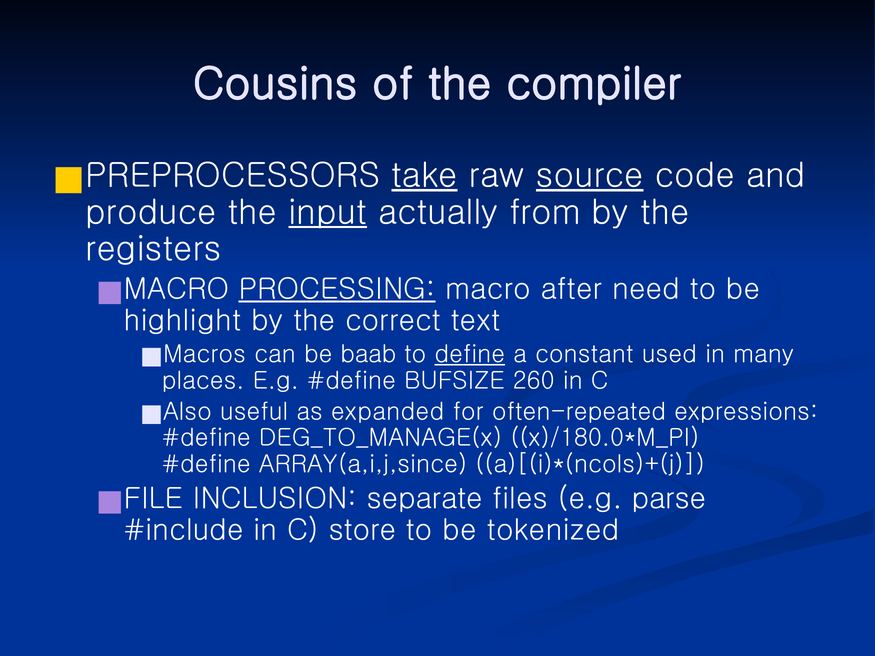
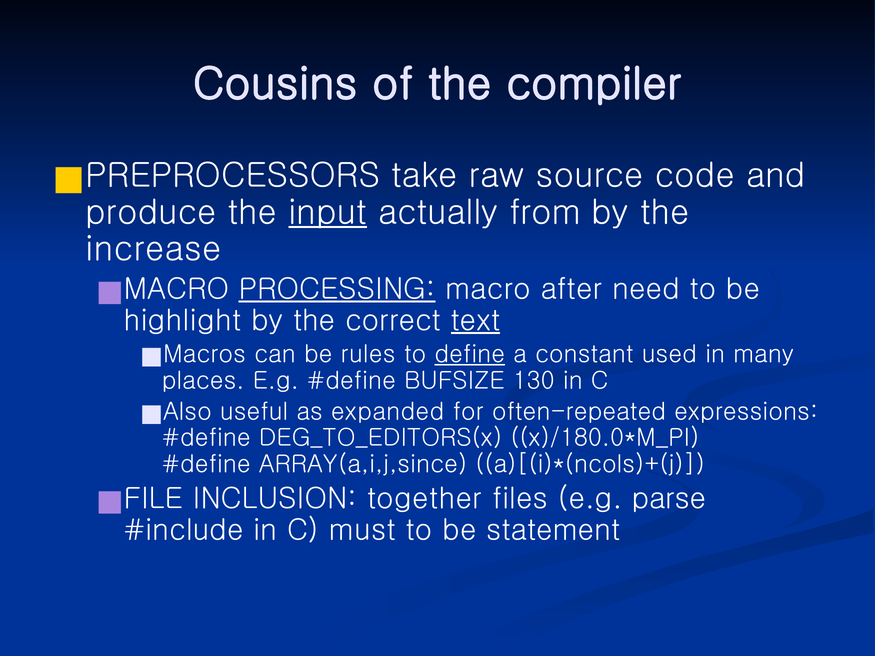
take underline: present -> none (424, 176)
source underline: present -> none (590, 176)
registers: registers -> increase (153, 249)
text underline: none -> present (476, 321)
baab: baab -> rules (368, 354)
260: 260 -> 130 (534, 381)
DEG_TO_MANAGE(x: DEG_TO_MANAGE(x -> DEG_TO_EDITORS(x (380, 438)
separate: separate -> together (425, 499)
store: store -> must (362, 530)
tokenized: tokenized -> statement (553, 530)
